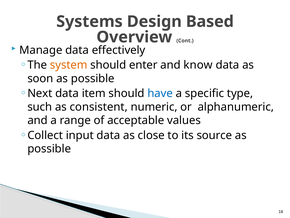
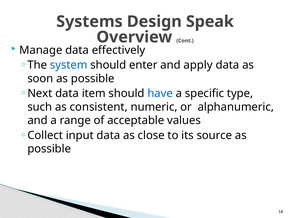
Based: Based -> Speak (210, 22)
system colour: orange -> blue (69, 65)
know: know -> apply (198, 65)
